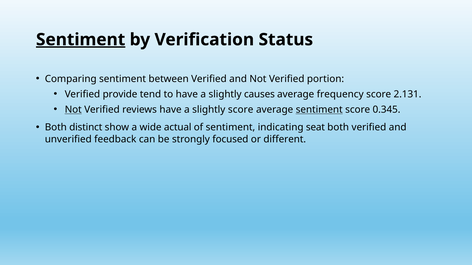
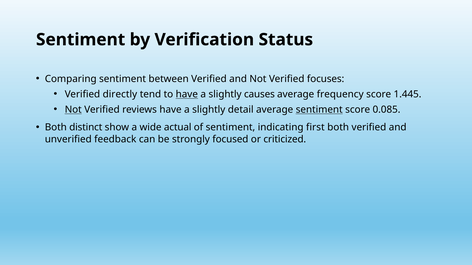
Sentiment underline: present -> none (81, 40)
portion: portion -> focuses (326, 79)
provide: provide -> directly (120, 94)
have underline: none -> present (187, 94)
2.131: 2.131 -> 1.445 (408, 94)
slightly score: score -> detail (241, 110)
0.345: 0.345 -> 0.085 (387, 110)
seat: seat -> first (315, 128)
different: different -> criticized (285, 139)
